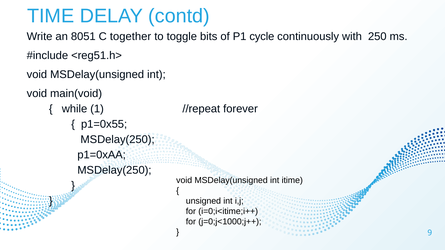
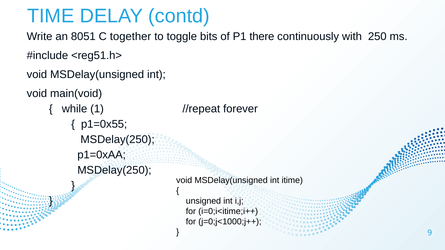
cycle: cycle -> there (262, 36)
